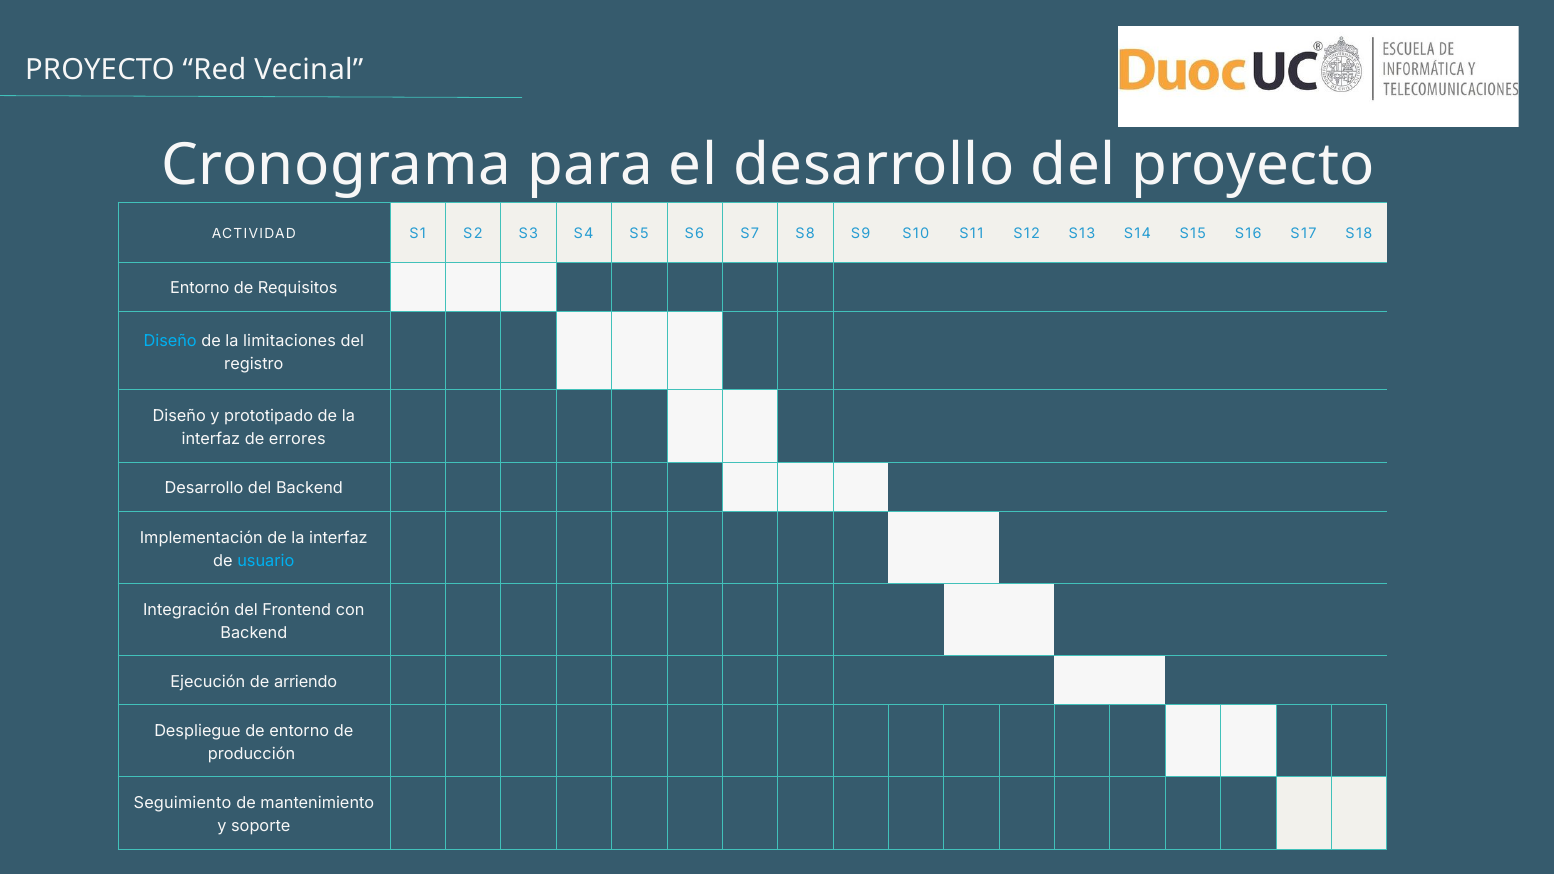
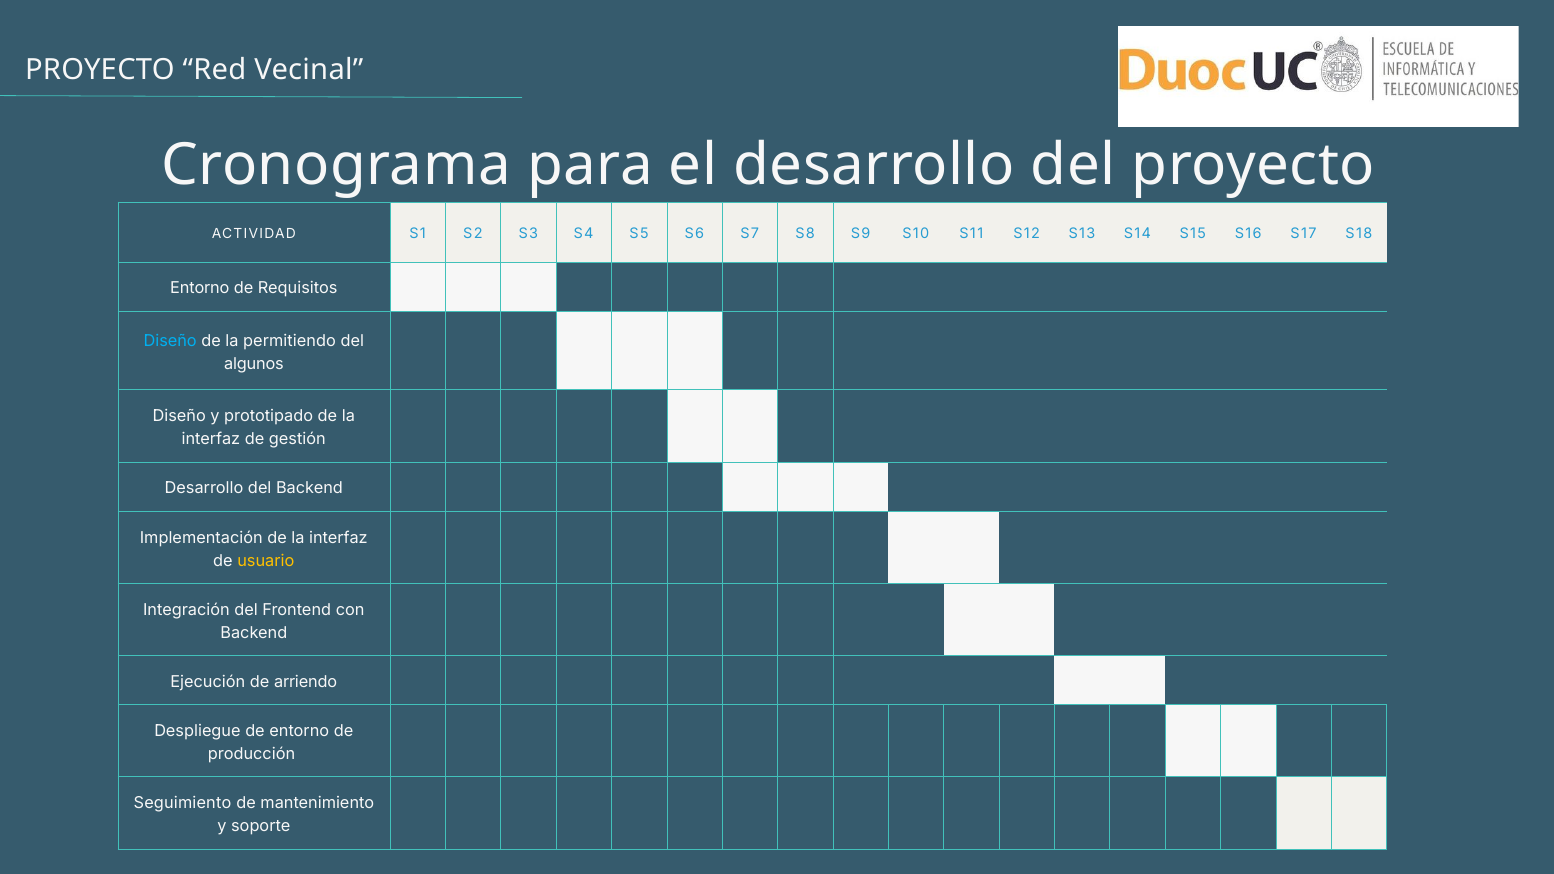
limitaciones: limitaciones -> permitiendo (290, 341)
registro: registro -> algunos (254, 364)
errores: errores -> gestión (297, 439)
usuario colour: light blue -> yellow (266, 561)
